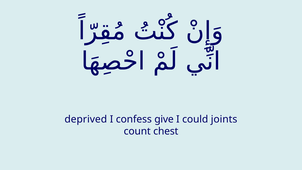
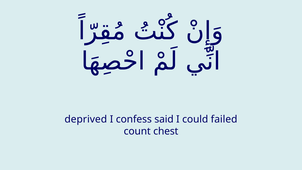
give: give -> said (164, 119)
joints: joints -> failed (224, 119)
